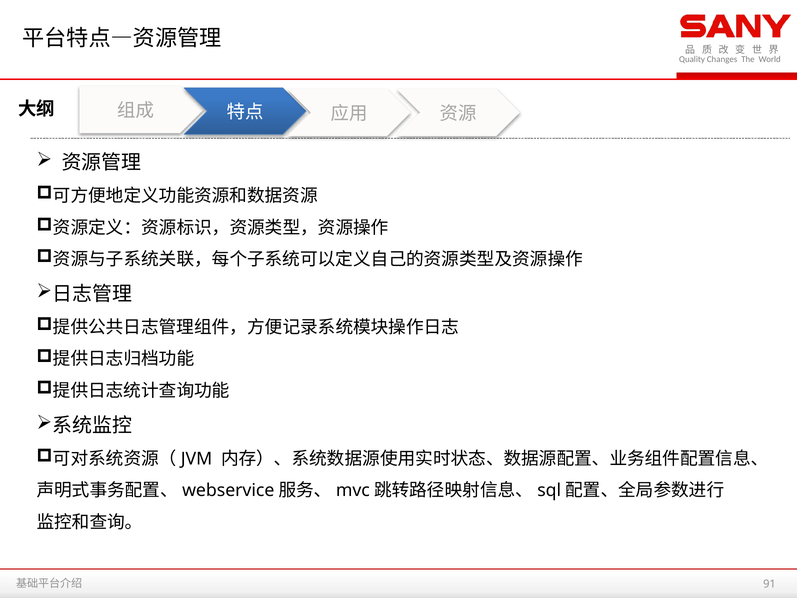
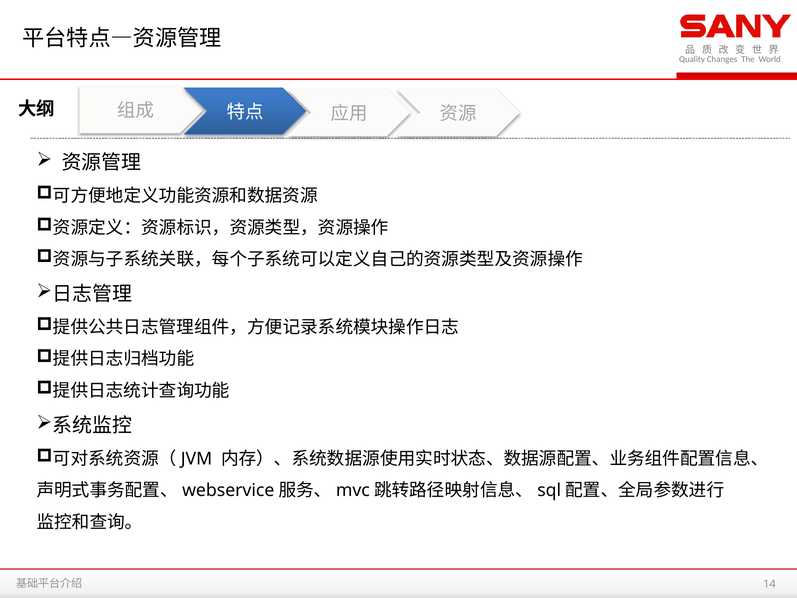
91: 91 -> 14 (769, 584)
